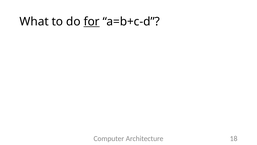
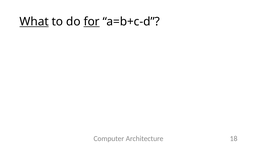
What underline: none -> present (34, 22)
